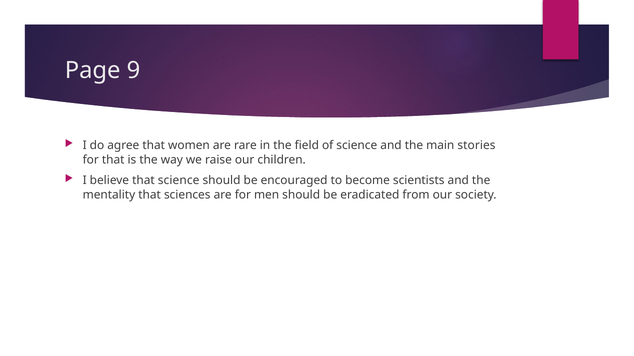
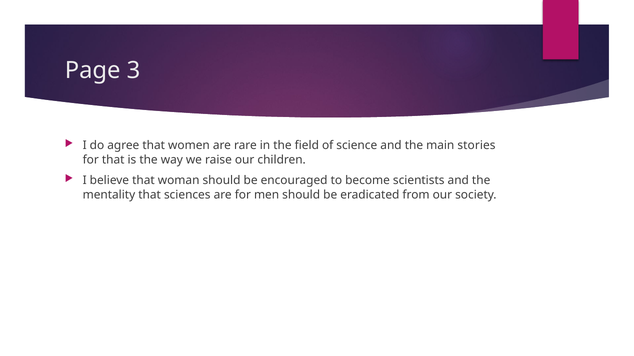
9: 9 -> 3 (133, 71)
that science: science -> woman (179, 181)
